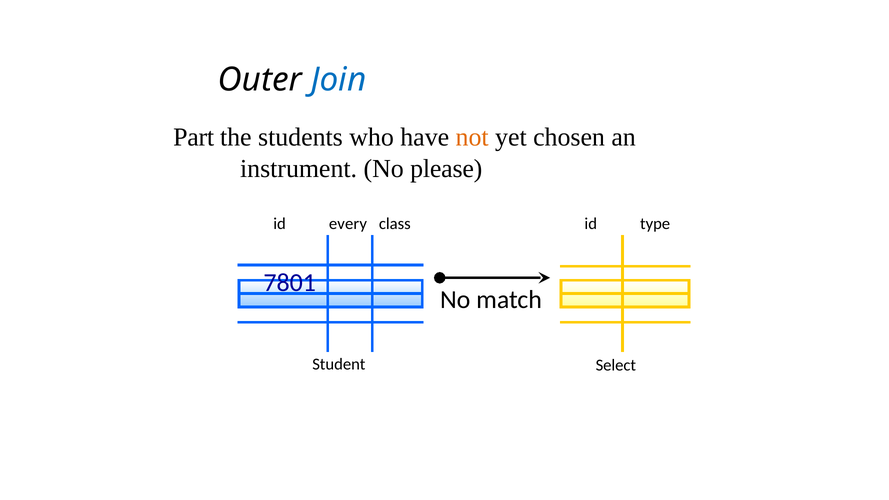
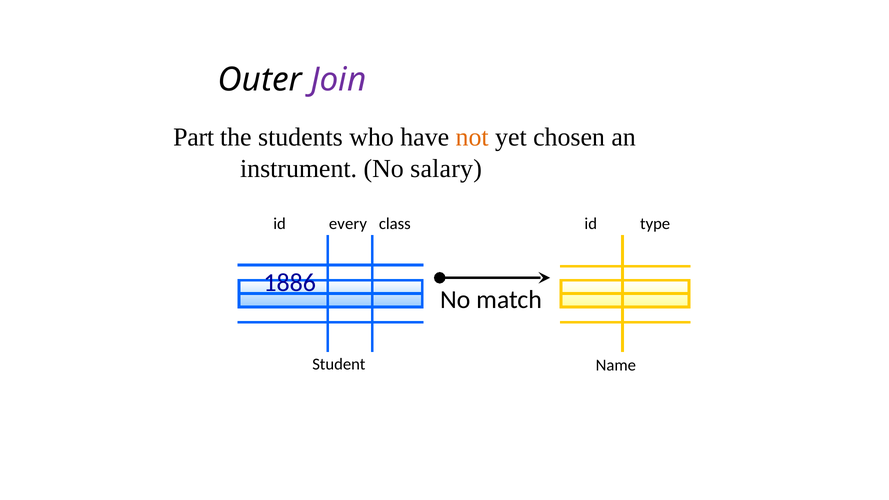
Join colour: blue -> purple (338, 80)
please: please -> salary (446, 169)
7801: 7801 -> 1886 (290, 283)
Select: Select -> Name (616, 365)
